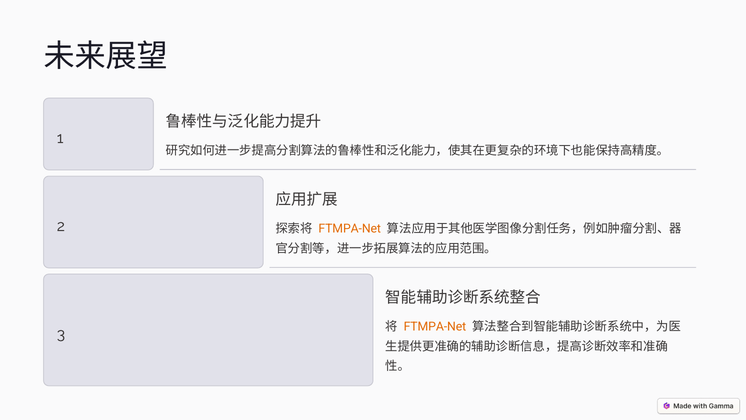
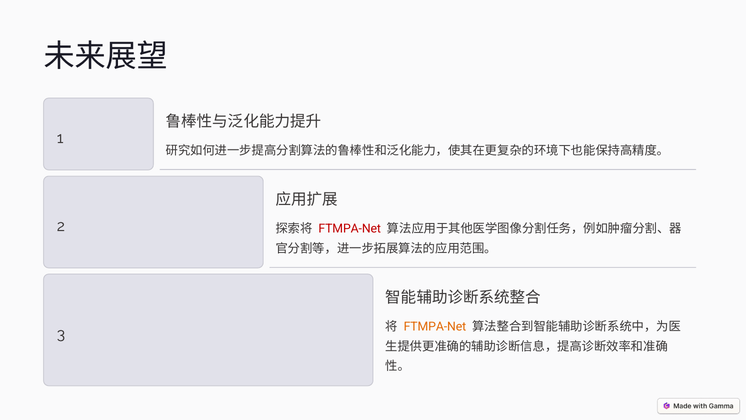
FTMPA-Net colour: orange -> red (350, 229)
